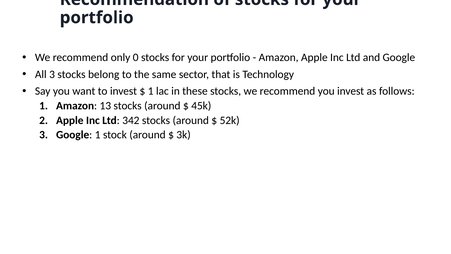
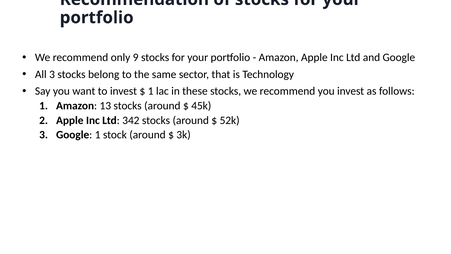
0: 0 -> 9 (136, 57)
